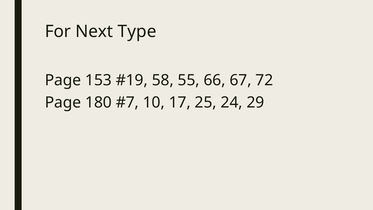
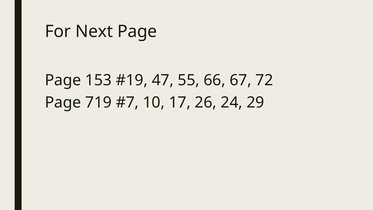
Next Type: Type -> Page (137, 31)
58: 58 -> 47 (163, 80)
180: 180 -> 719 (98, 102)
25: 25 -> 26 (206, 102)
